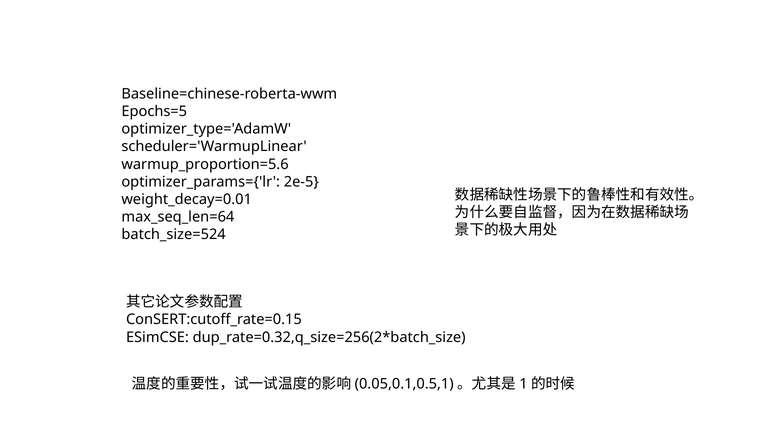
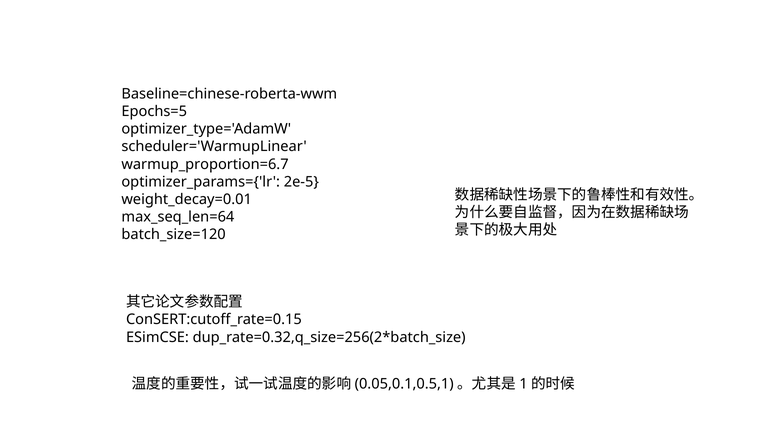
warmup_proportion=5.6: warmup_proportion=5.6 -> warmup_proportion=6.7 (205, 164)
batch_size=524: batch_size=524 -> batch_size=120 (174, 234)
